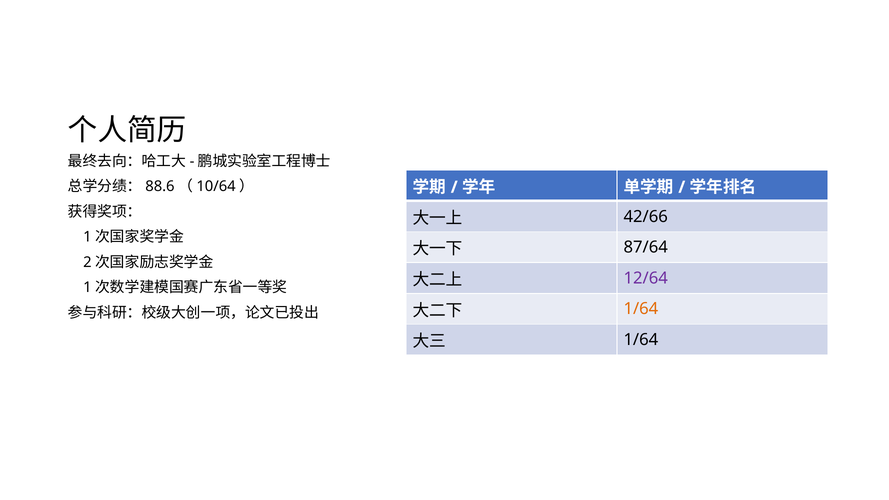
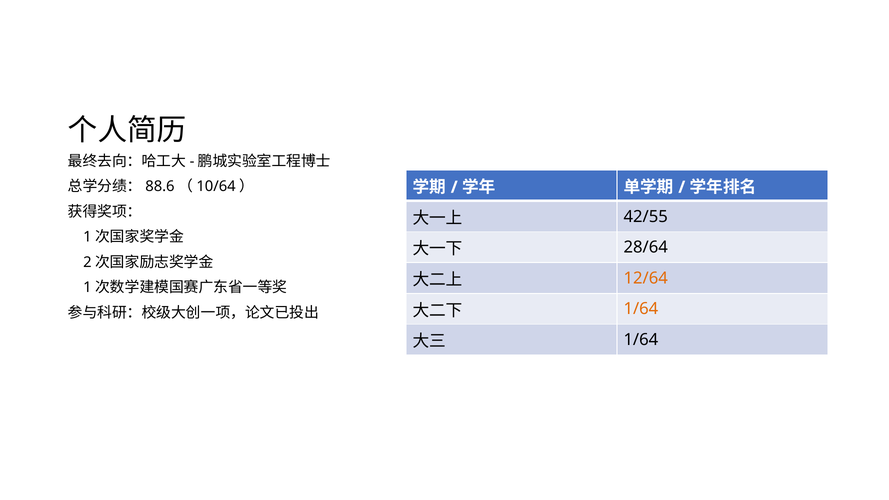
42/66: 42/66 -> 42/55 (646, 217)
87/64: 87/64 -> 28/64 (646, 247)
12/64 colour: purple -> orange (646, 278)
